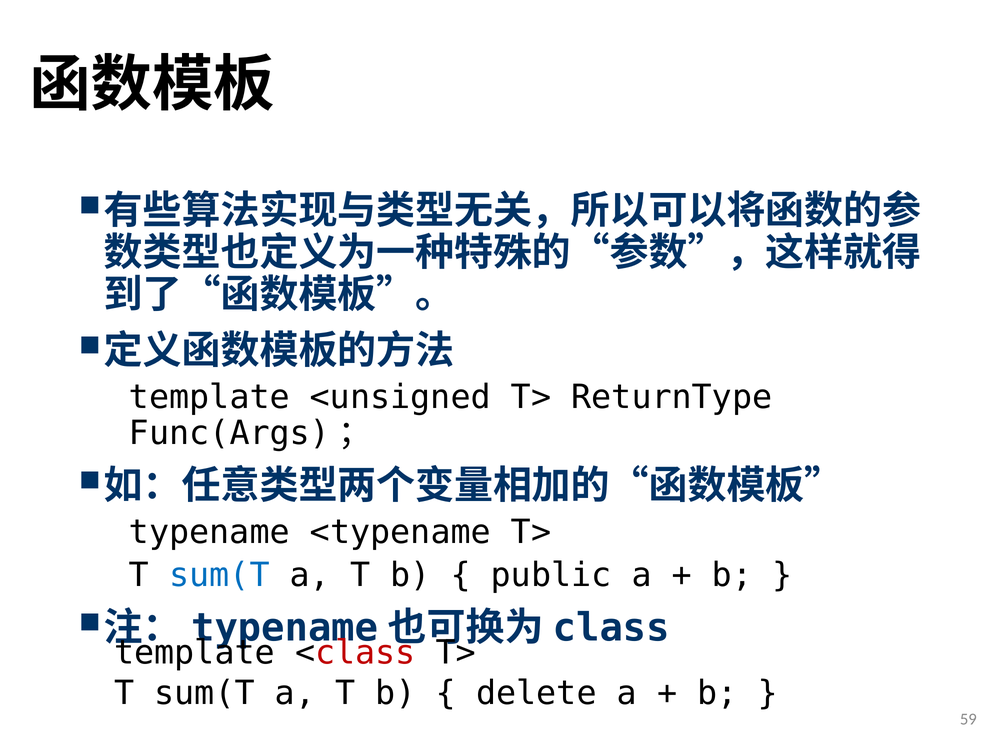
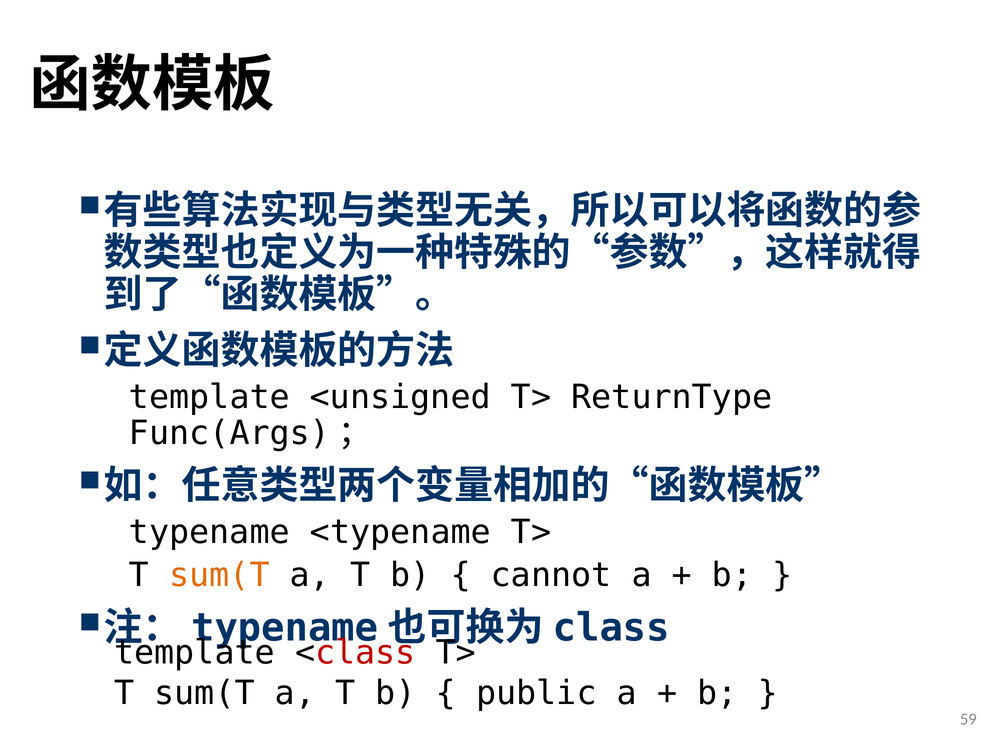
sum(T colour: blue -> orange (219, 575)
public: public -> cannot (551, 575)
delete: delete -> public (536, 693)
